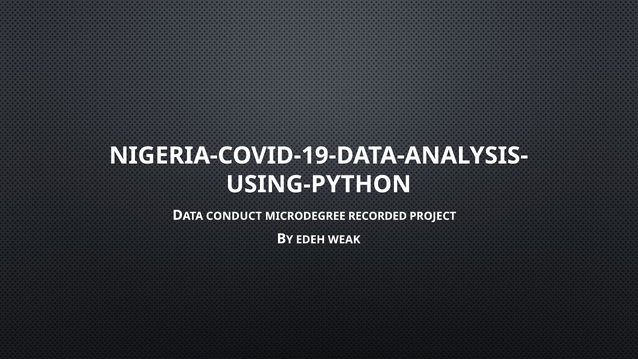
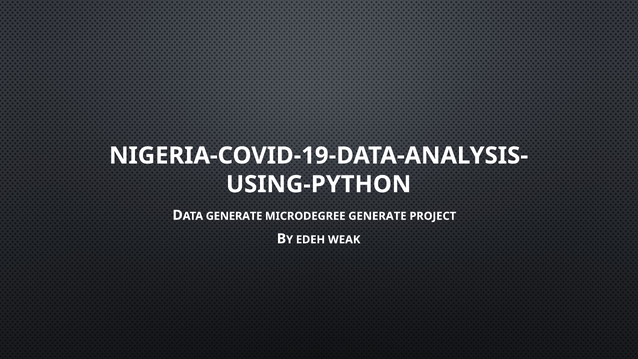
CONDUCT: CONDUCT -> GENERATE (234, 216)
MICRODEGREE RECORDED: RECORDED -> GENERATE (377, 216)
